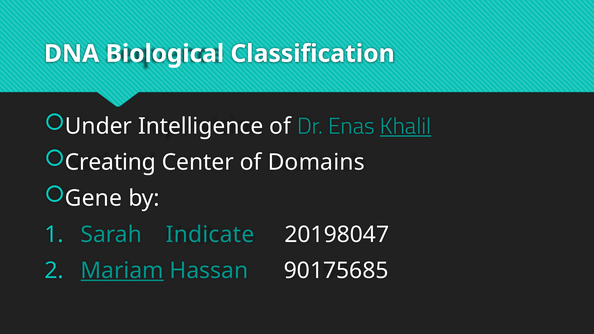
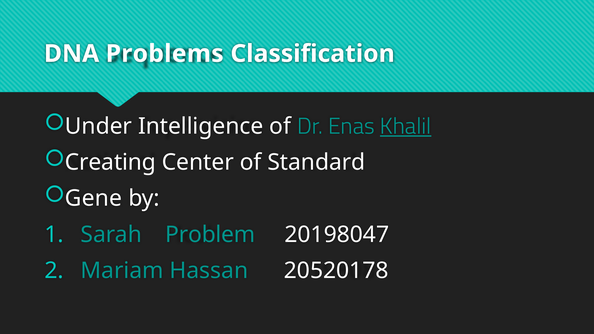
Biological: Biological -> Problems (165, 54)
Domains: Domains -> Standard (316, 162)
Indicate: Indicate -> Problem (210, 235)
Mariam underline: present -> none (122, 271)
90175685: 90175685 -> 20520178 (336, 271)
